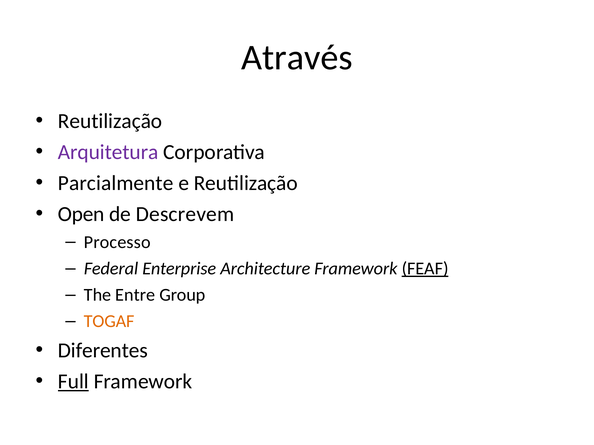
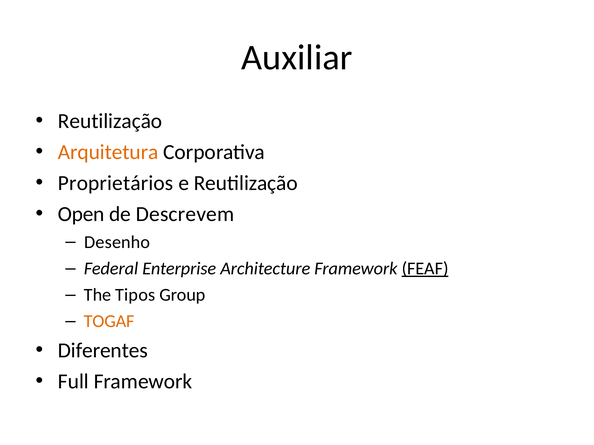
Através: Através -> Auxiliar (297, 58)
Arquitetura colour: purple -> orange (108, 152)
Parcialmente: Parcialmente -> Proprietários (116, 183)
Processo: Processo -> Desenho (117, 242)
Entre: Entre -> Tipos (135, 295)
Full underline: present -> none (73, 382)
